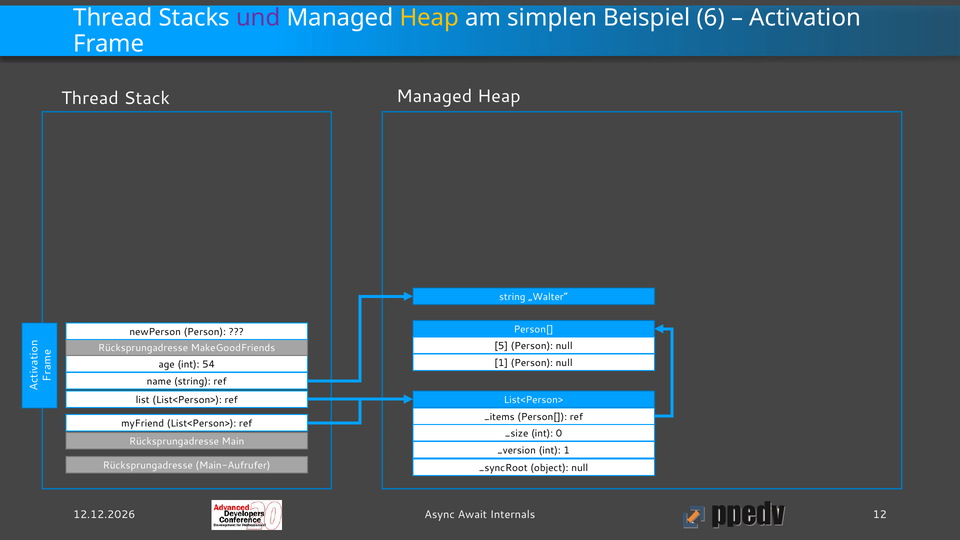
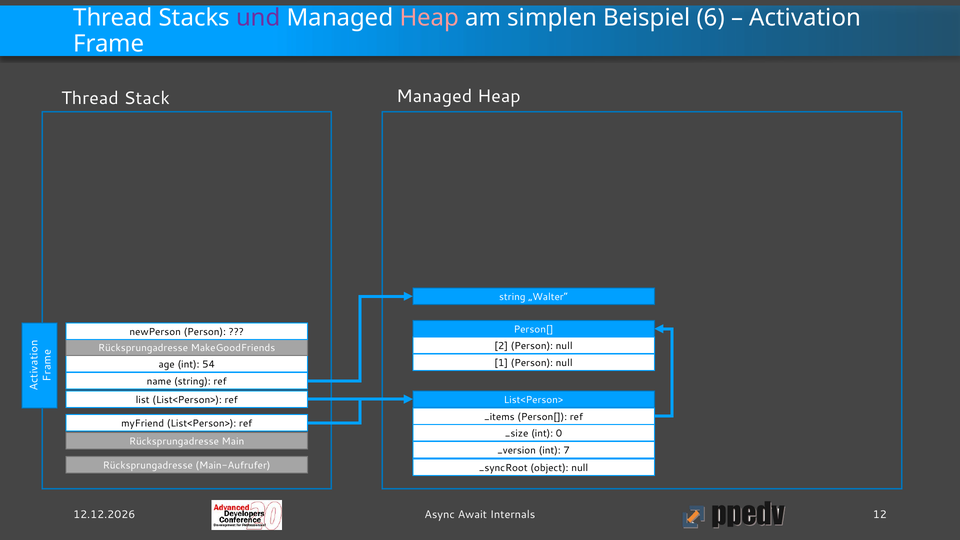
Heap colour: yellow -> pink (429, 18)
5: 5 -> 2 (501, 346)
int 1: 1 -> 7 (567, 450)
